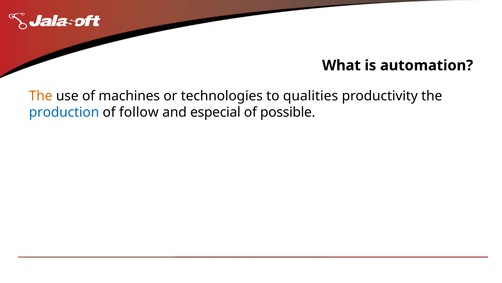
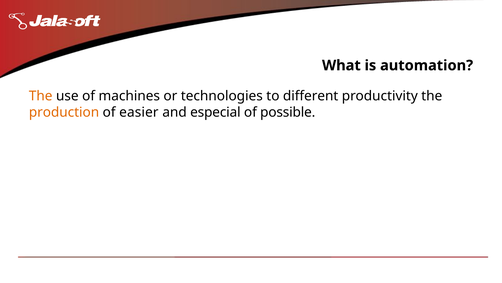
qualities: qualities -> different (311, 96)
production colour: blue -> orange (64, 112)
follow: follow -> easier (139, 112)
